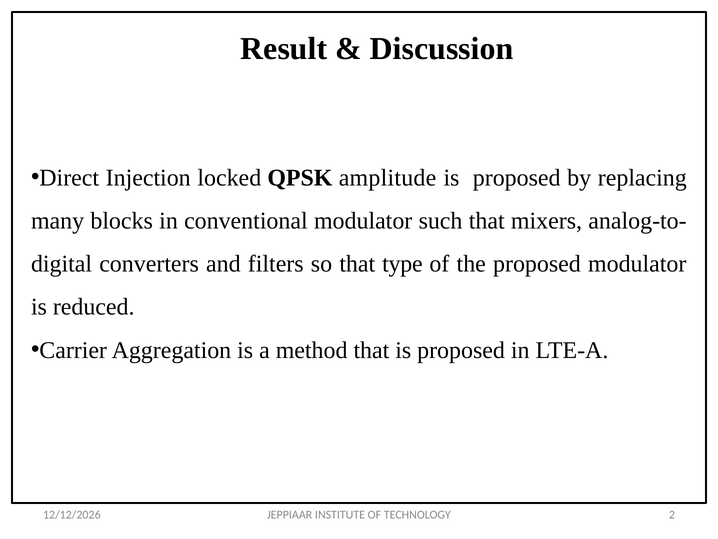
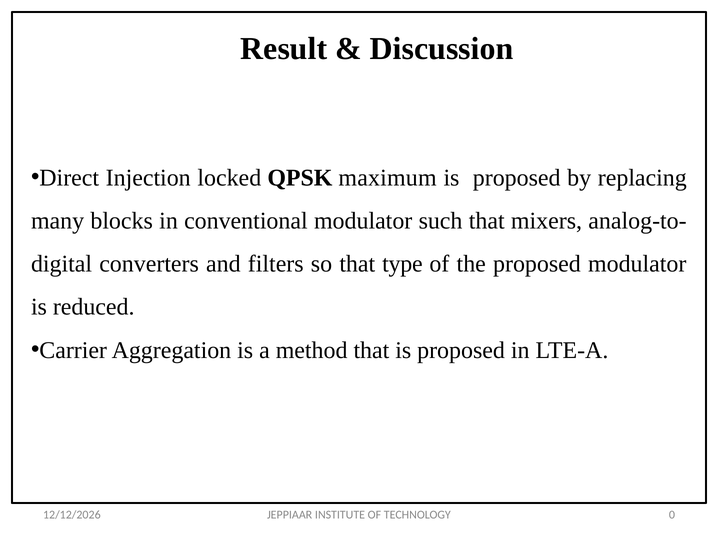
amplitude: amplitude -> maximum (388, 178)
2: 2 -> 0 (672, 514)
